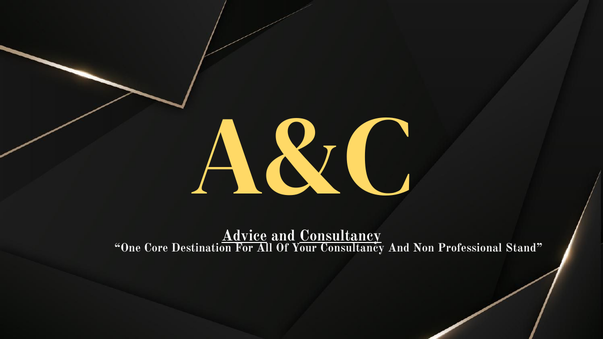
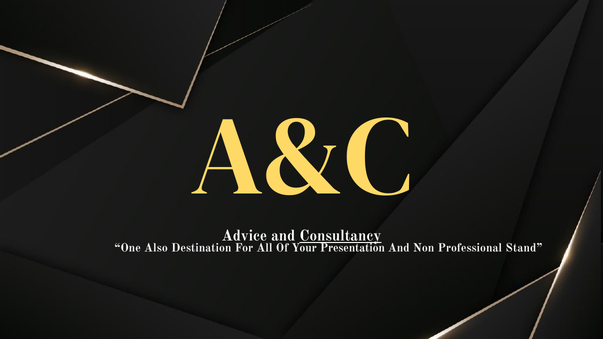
Advice underline: present -> none (244, 236)
Core: Core -> Also (156, 248)
Your Consultancy: Consultancy -> Presentation (352, 248)
